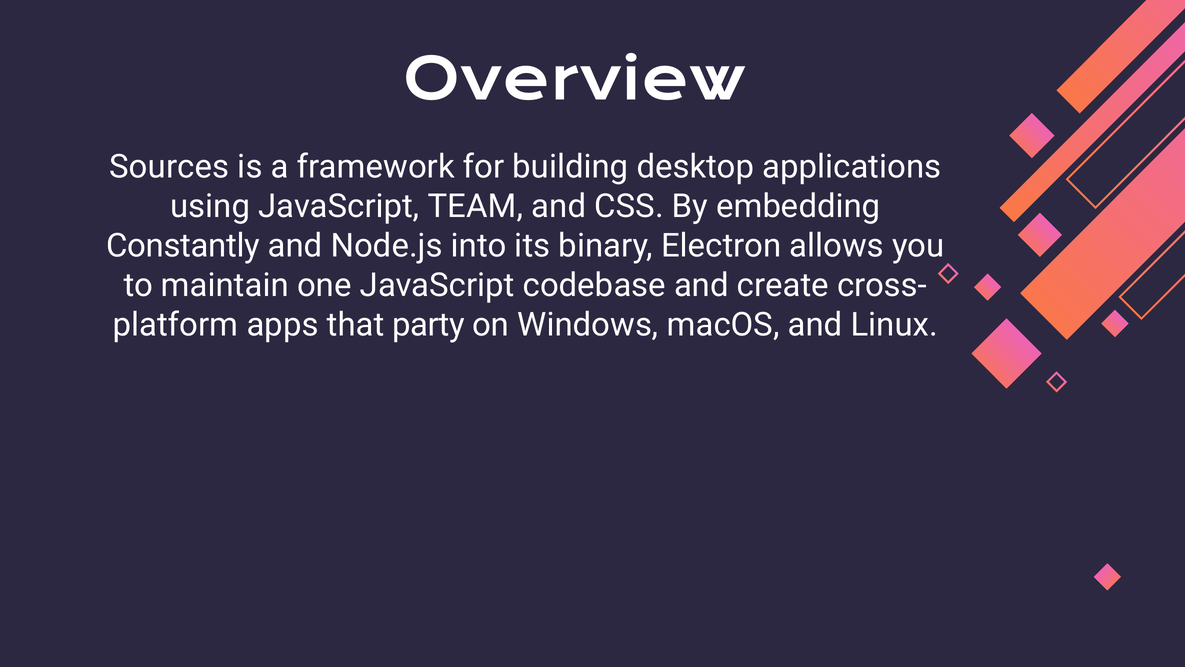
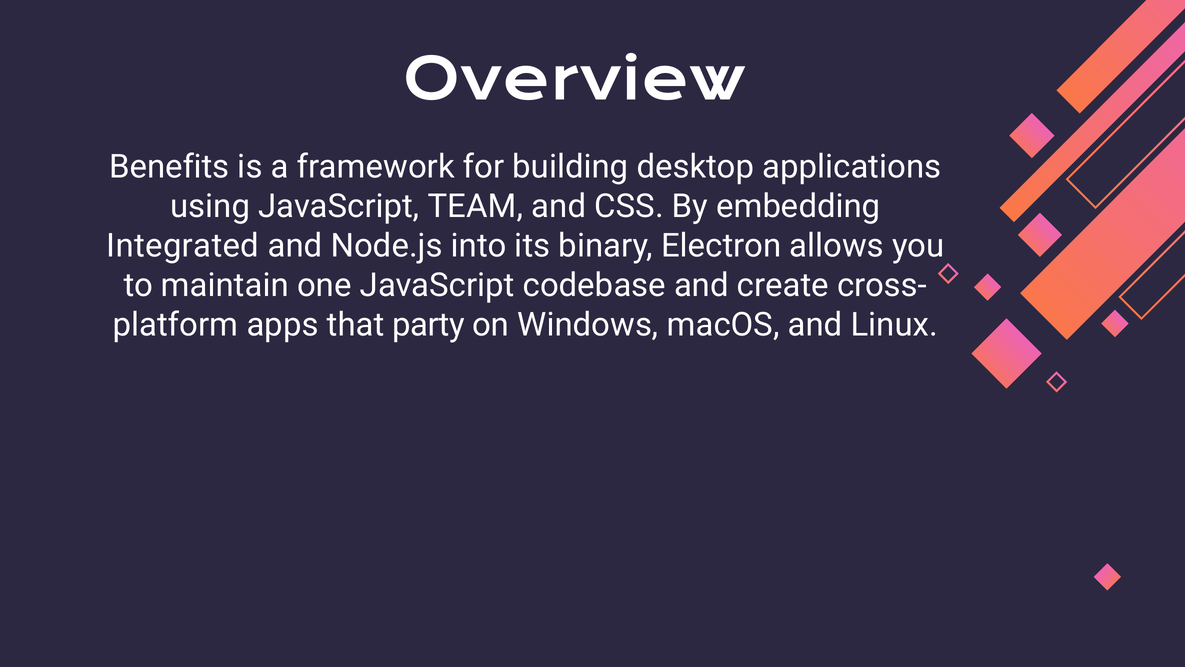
Sources: Sources -> Benefits (169, 167)
Constantly: Constantly -> Integrated (183, 246)
